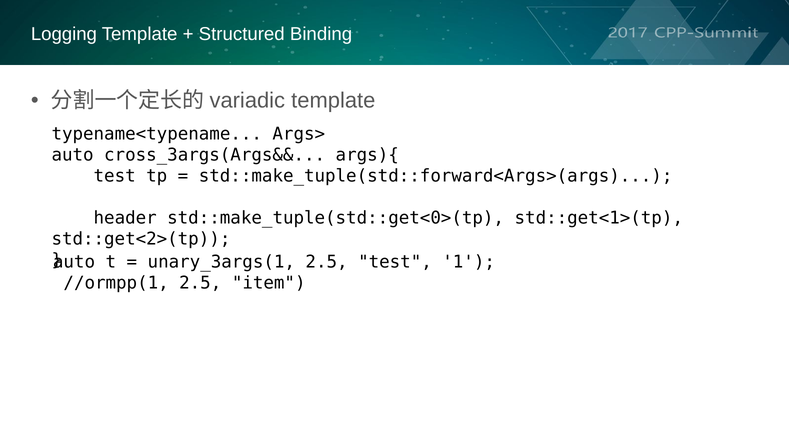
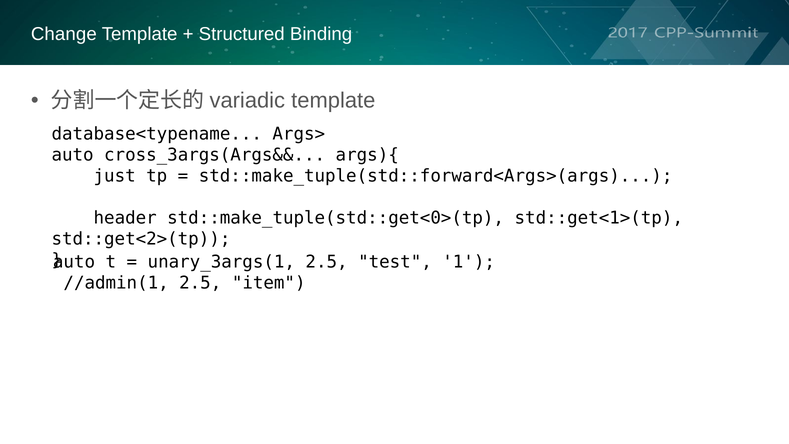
Logging: Logging -> Change (64, 34)
typename<typename: typename<typename -> database<typename (157, 134)
test: test -> just (115, 176)
//ormpp(1: //ormpp(1 -> //admin(1 (116, 283)
